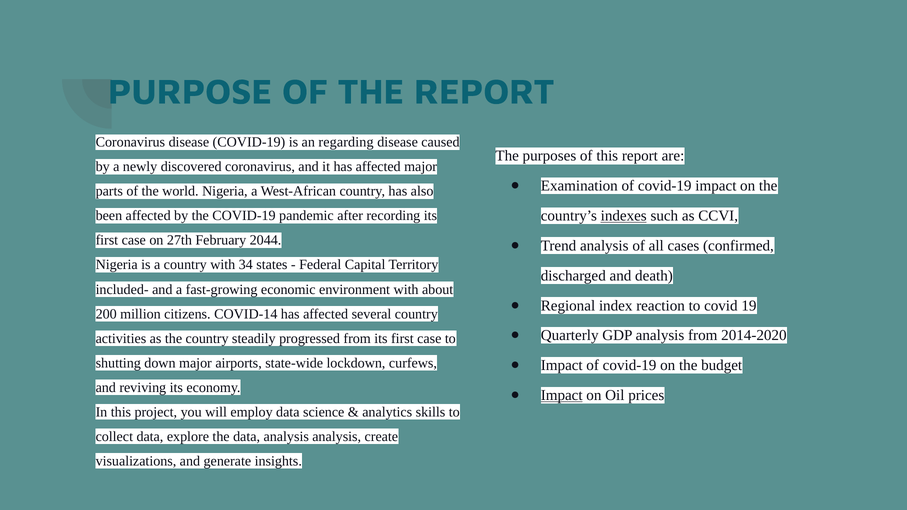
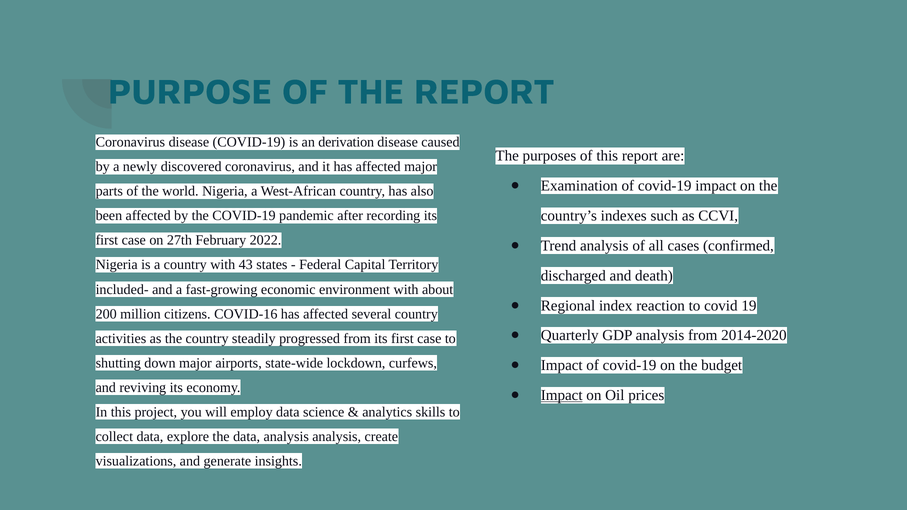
regarding: regarding -> derivation (346, 142)
indexes underline: present -> none (624, 216)
2044: 2044 -> 2022 (266, 240)
34: 34 -> 43 (246, 265)
COVID-14: COVID-14 -> COVID-16 (246, 314)
